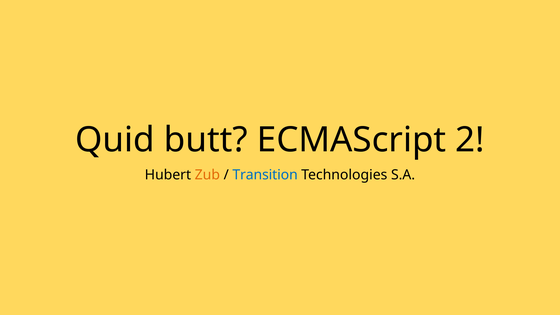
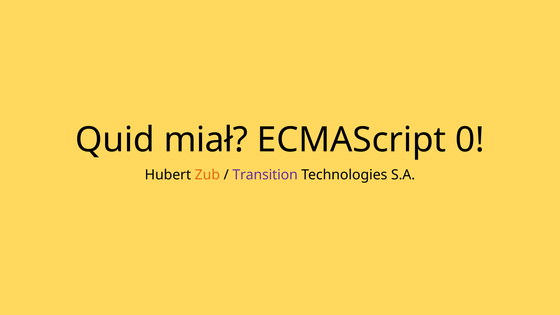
butt: butt -> miał (206, 140)
2: 2 -> 0 (470, 140)
Transition colour: blue -> purple (265, 175)
